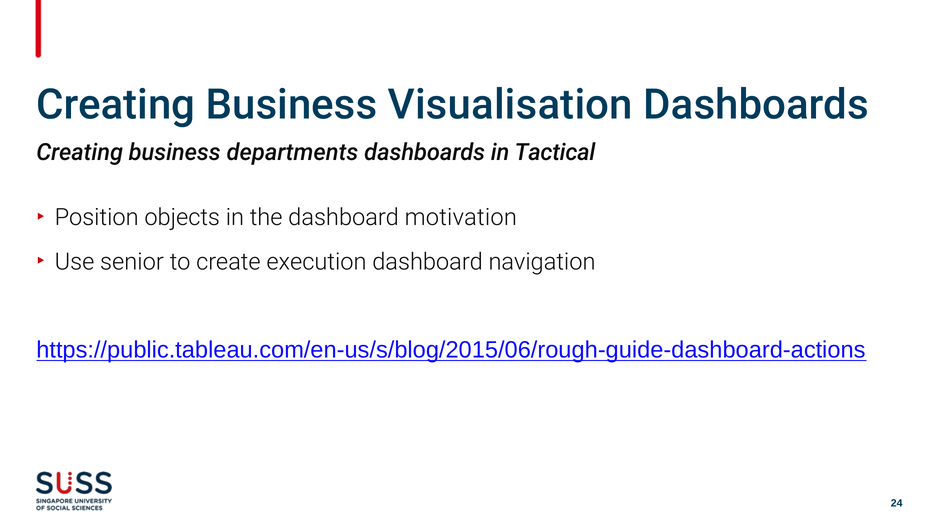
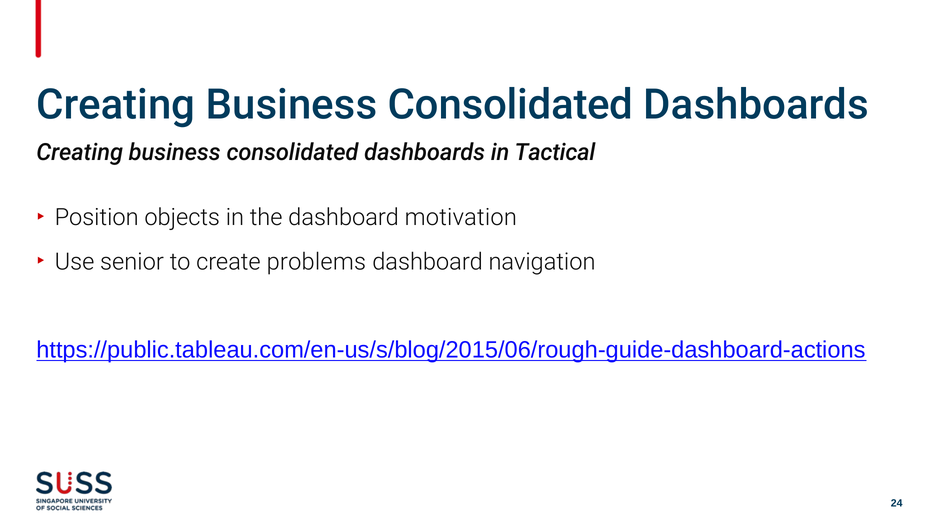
Visualisation: Visualisation -> Consolidated (510, 105)
departments: departments -> consolidated (292, 153)
execution: execution -> problems (316, 262)
